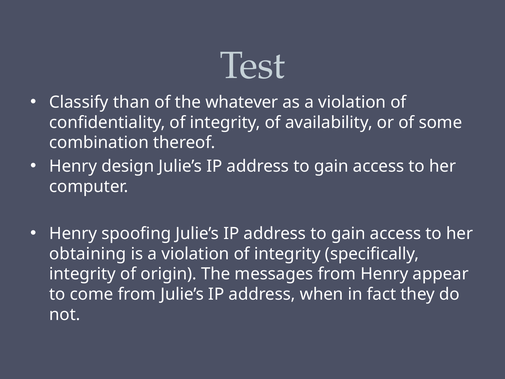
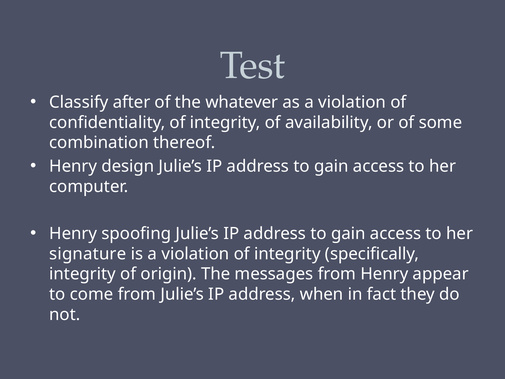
than: than -> after (132, 102)
obtaining: obtaining -> signature (88, 254)
